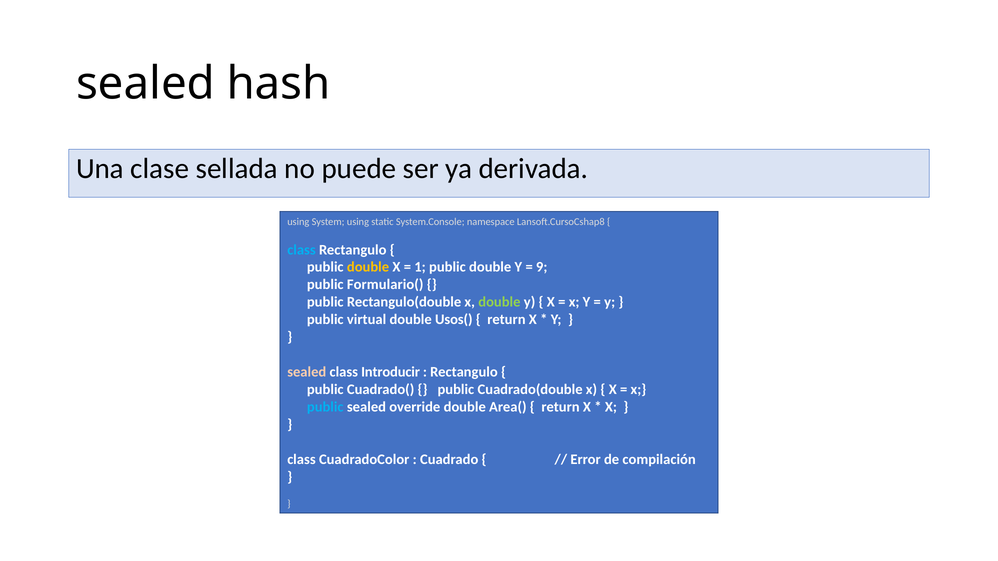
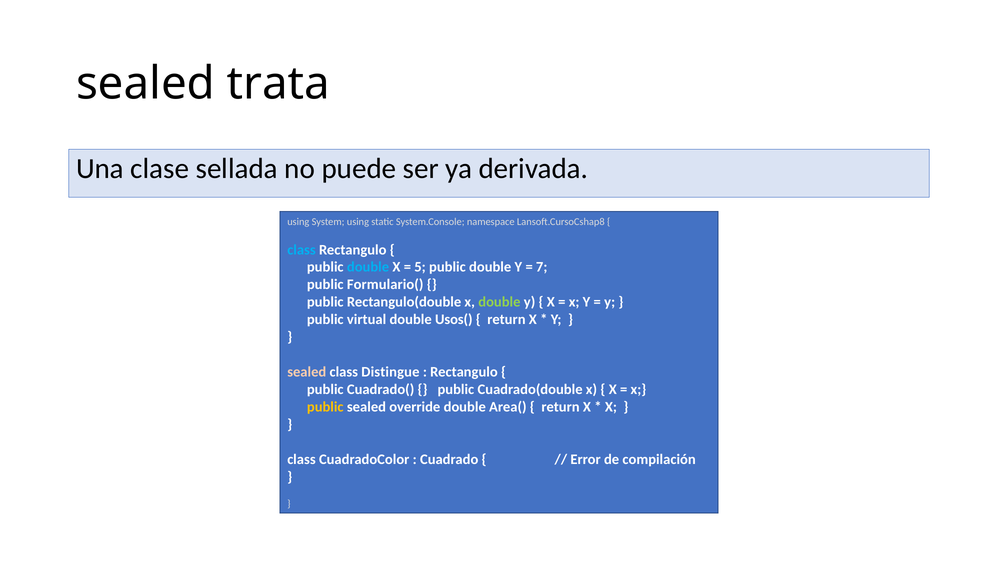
hash: hash -> trata (279, 84)
double colour: yellow -> light blue (368, 267)
1: 1 -> 5 (420, 267)
9: 9 -> 7 (542, 267)
Introducir: Introducir -> Distingue (390, 372)
public colour: light blue -> yellow (325, 407)
